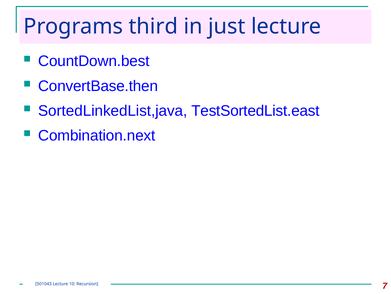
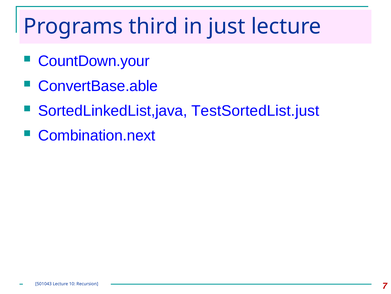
CountDown.best: CountDown.best -> CountDown.your (94, 61)
ConvertBase.then: ConvertBase.then -> ConvertBase.able (98, 86)
TestSortedList.east: TestSortedList.east -> TestSortedList.just (255, 111)
